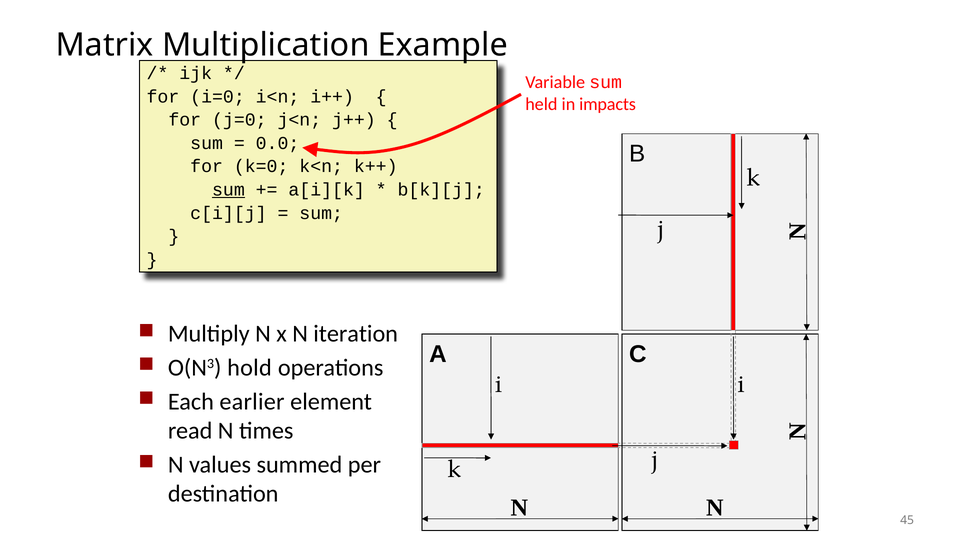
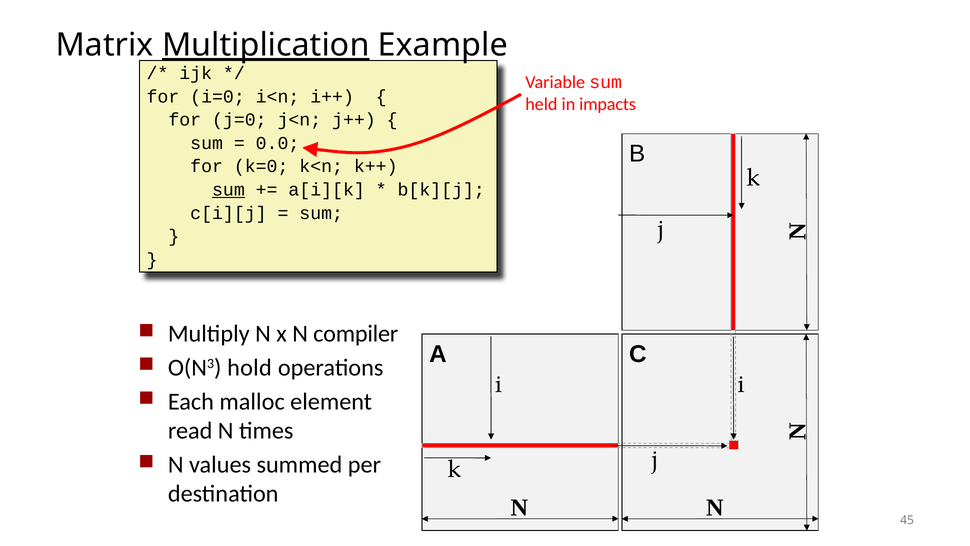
Multiplication underline: none -> present (266, 45)
iteration: iteration -> compiler (356, 334)
earlier: earlier -> malloc (252, 401)
